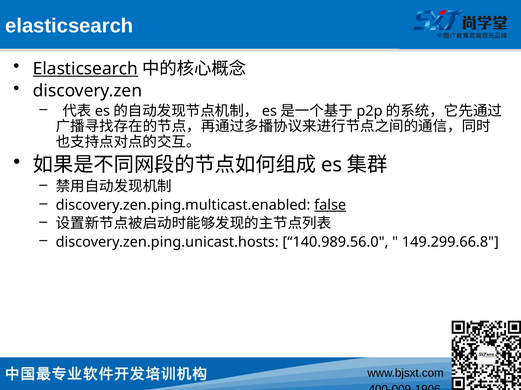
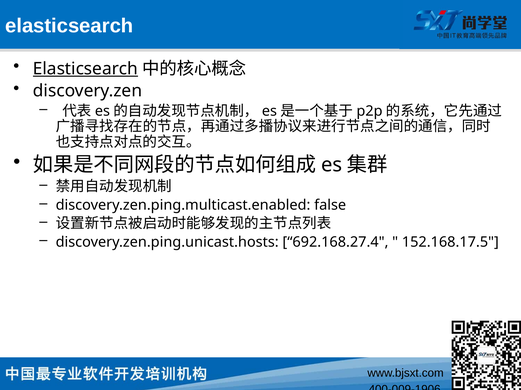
false underline: present -> none (330, 205)
140.989.56.0: 140.989.56.0 -> 692.168.27.4 (335, 242)
149.299.66.8: 149.299.66.8 -> 152.168.17.5 (450, 242)
